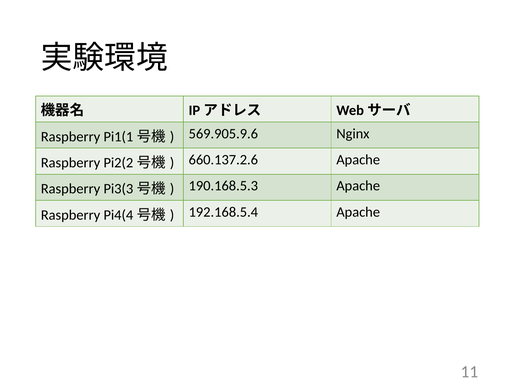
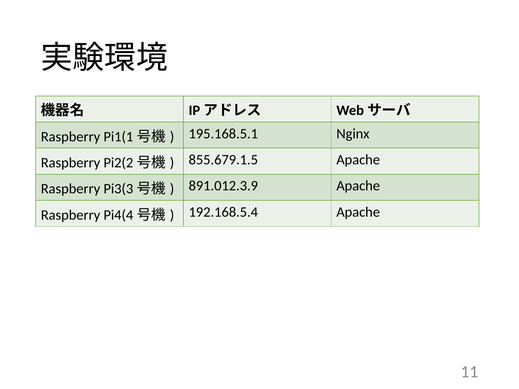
569.905.9.6: 569.905.9.6 -> 195.168.5.1 (223, 134)
660.137.2.6: 660.137.2.6 -> 855.679.1.5 (223, 160)
190.168.5.3: 190.168.5.3 -> 891.012.3.9 (223, 186)
